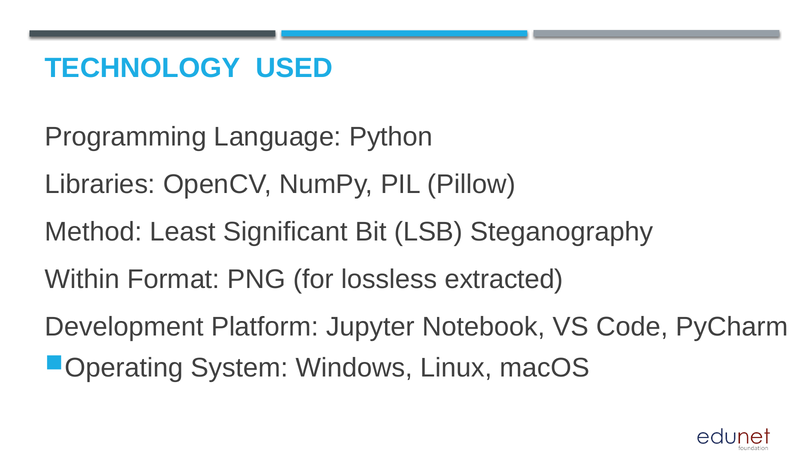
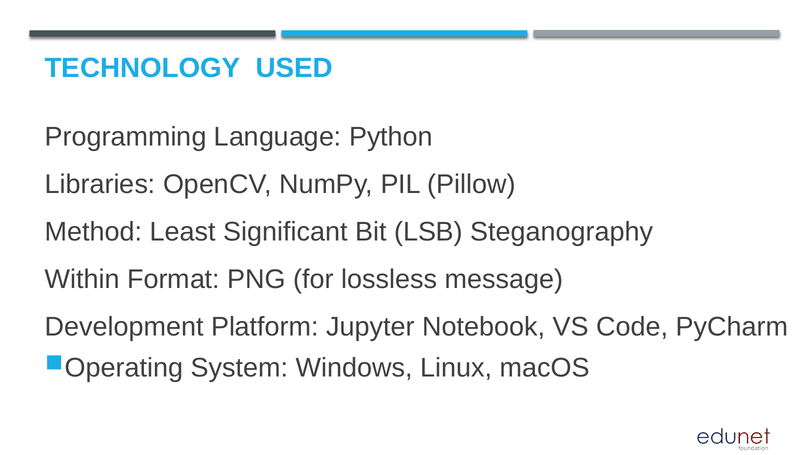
extracted: extracted -> message (504, 279)
